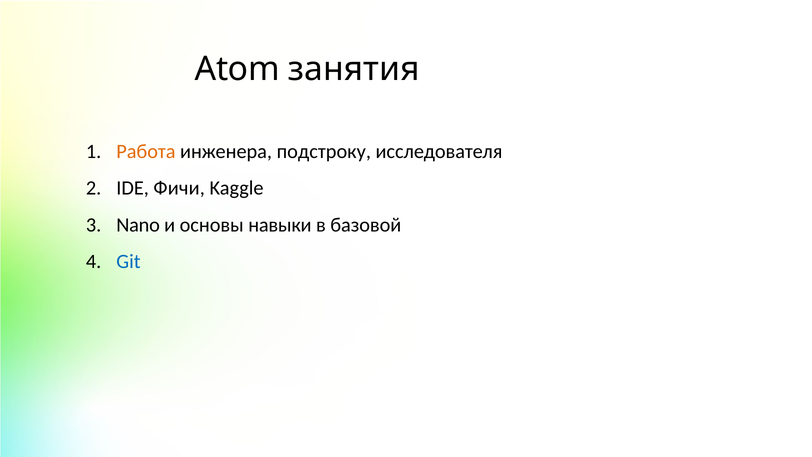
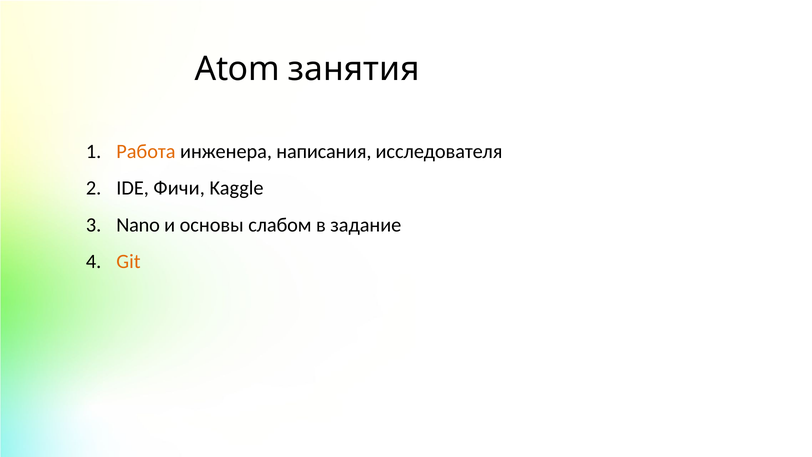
подстроку: подстроку -> написания (324, 152)
навыки: навыки -> слабом (280, 225)
базовой: базовой -> задание (366, 225)
Git colour: blue -> orange (128, 261)
